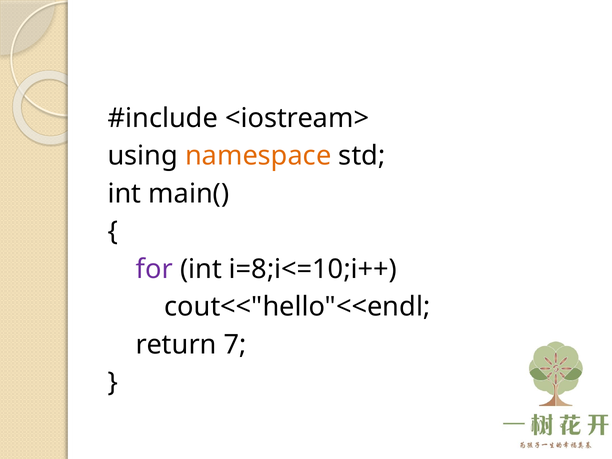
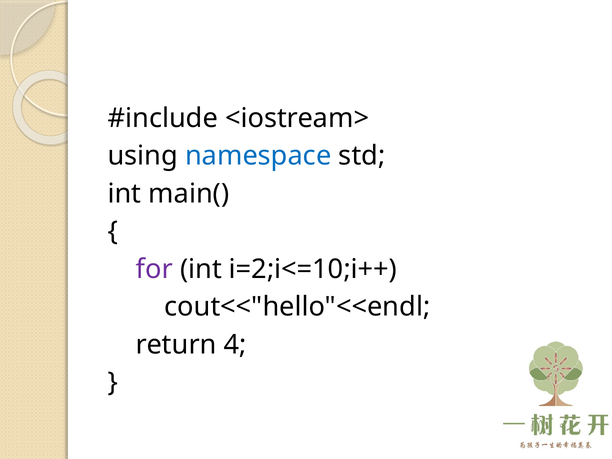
namespace colour: orange -> blue (258, 156)
i=8;i<=10;i++: i=8;i<=10;i++ -> i=2;i<=10;i++ (313, 269)
7: 7 -> 4 (235, 345)
